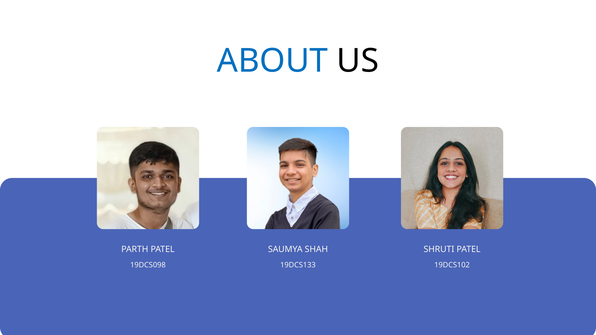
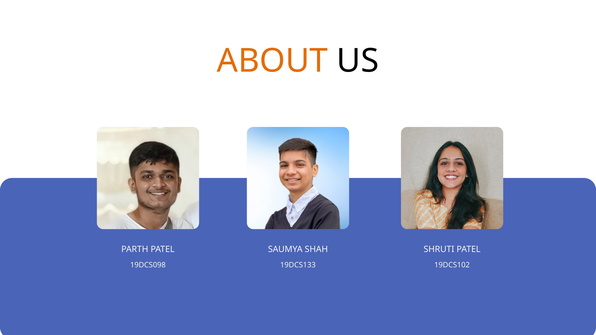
ABOUT colour: blue -> orange (272, 61)
